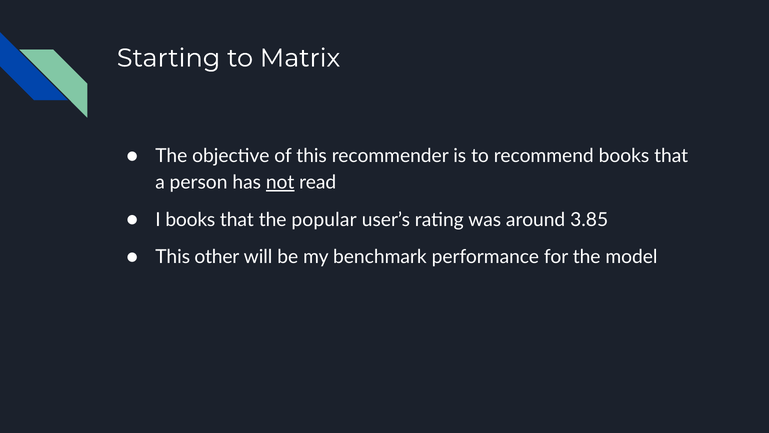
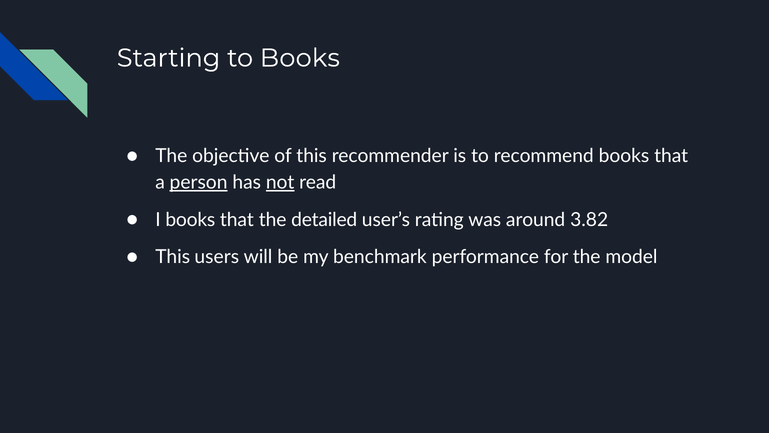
to Matrix: Matrix -> Books (300, 58)
person underline: none -> present (199, 182)
popular: popular -> detailed (324, 220)
3.85: 3.85 -> 3.82 (589, 220)
other: other -> users (217, 257)
